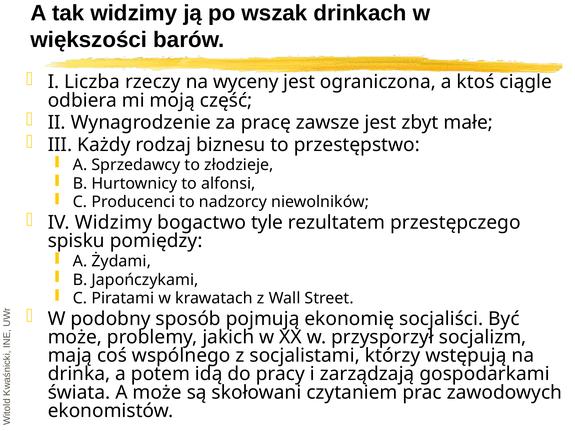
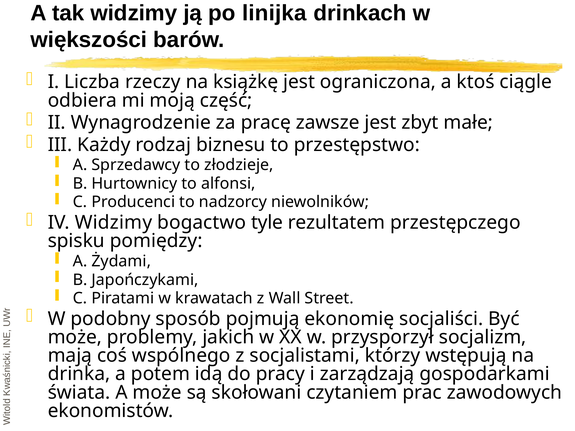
wszak: wszak -> linijka (274, 13)
wyceny: wyceny -> książkę (246, 82)
